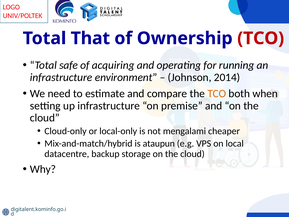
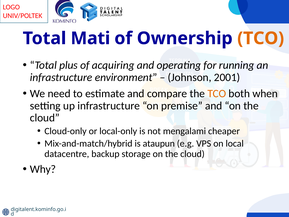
That: That -> Mati (90, 38)
TCO colour: red -> orange (261, 38)
safe: safe -> plus (69, 65)
2014: 2014 -> 2001 (227, 77)
